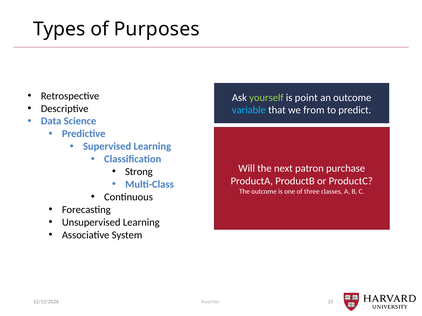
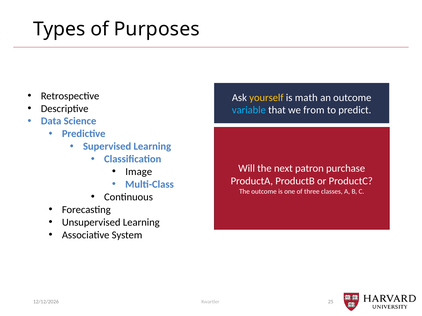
yourself colour: light green -> yellow (266, 98)
point: point -> math (306, 98)
Strong: Strong -> Image (139, 172)
